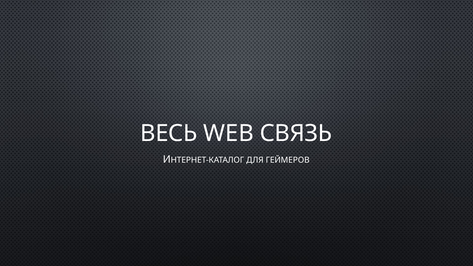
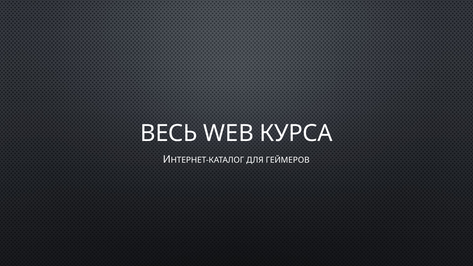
СВЯЗЬ: СВЯЗЬ -> КУРСА (296, 133)
